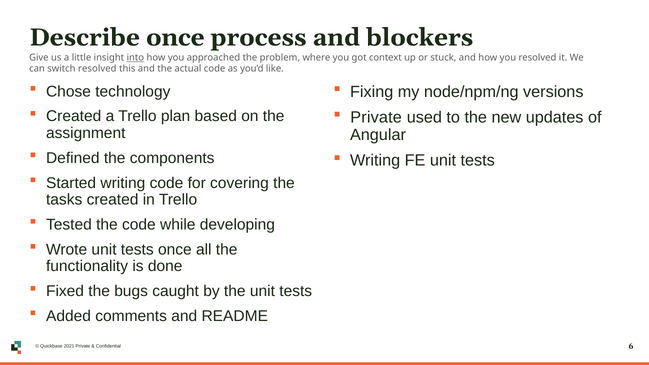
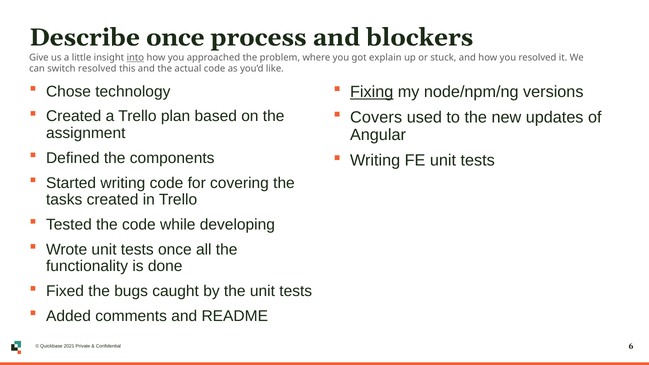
context: context -> explain (385, 57)
Fixing underline: none -> present (372, 92)
Private: Private -> Covers (376, 117)
